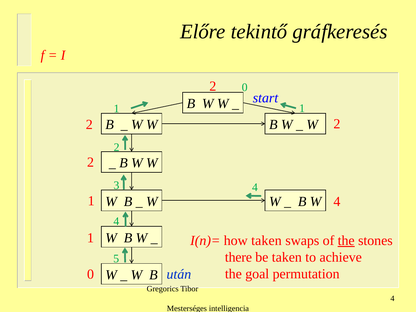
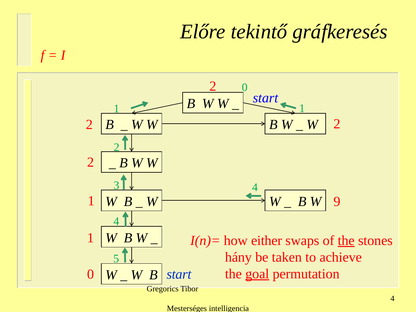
1 4: 4 -> 9 (337, 201)
how taken: taken -> either (267, 241)
there: there -> hány (238, 257)
goal underline: none -> present (257, 274)
után: után -> start (179, 274)
